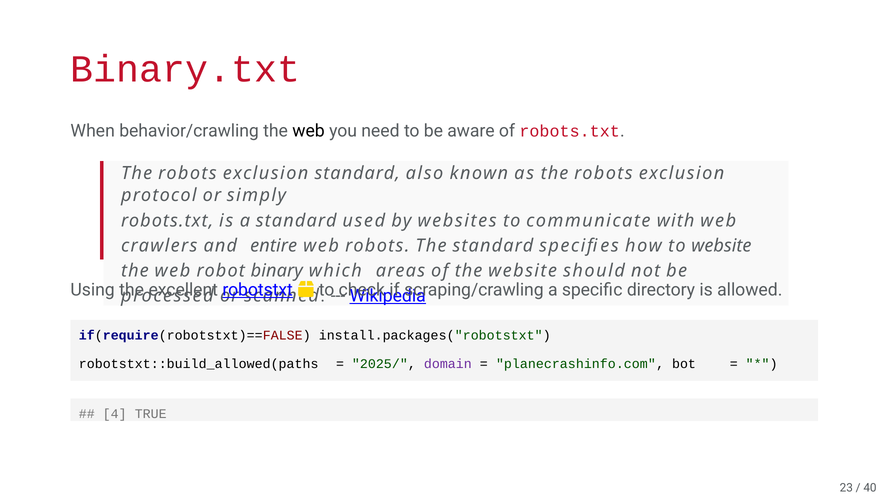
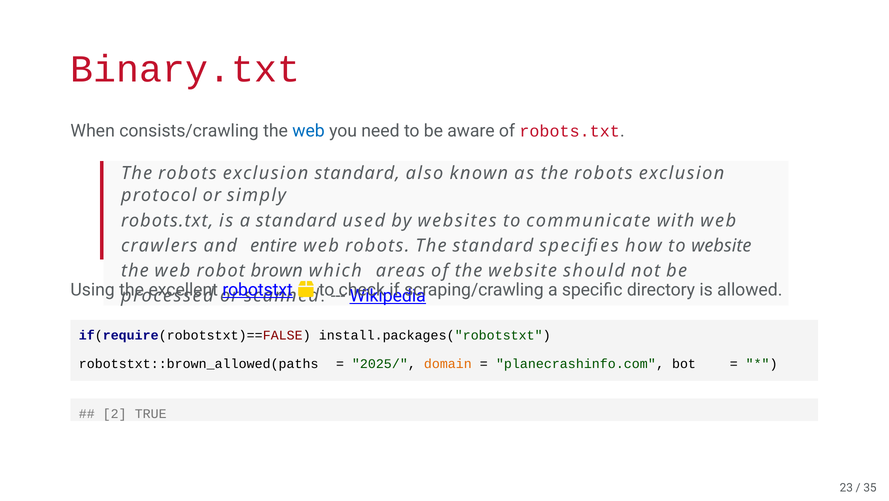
behavior/crawling: behavior/crawling -> consists/crawling (189, 131)
web colour: black -> blue (309, 131)
binary: binary -> brown (277, 270)
robotstxt::build_allowed(paths: robotstxt::build_allowed(paths -> robotstxt::brown_allowed(paths (199, 363)
domain colour: purple -> orange (448, 363)
4: 4 -> 2 (115, 413)
40: 40 -> 35 (870, 487)
